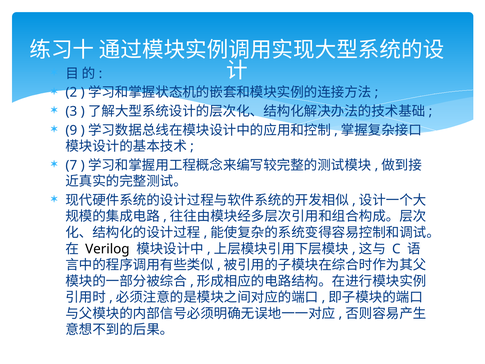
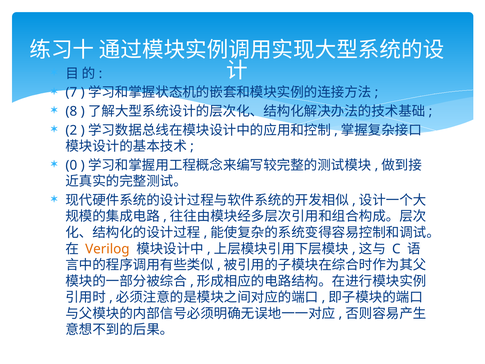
2: 2 -> 7 (71, 92)
3: 3 -> 8 (71, 111)
9: 9 -> 2 (71, 130)
7: 7 -> 0 (71, 165)
Verilog colour: black -> orange (107, 249)
